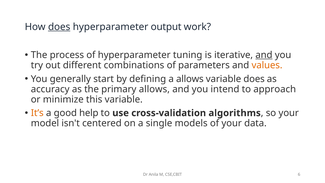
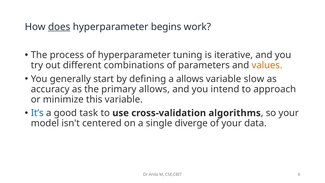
output: output -> begins (166, 27)
and underline: present -> none (264, 55)
variable does: does -> slow (254, 79)
It’s colour: orange -> blue (37, 113)
help: help -> task (89, 113)
models: models -> diverge (191, 123)
